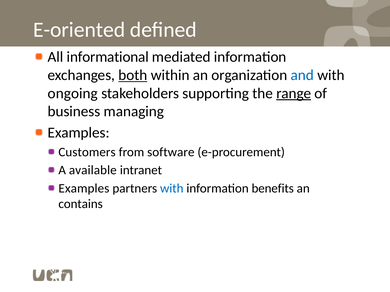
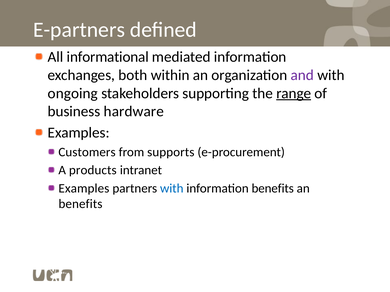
E-oriented: E-oriented -> E-partners (79, 30)
both underline: present -> none (133, 75)
and colour: blue -> purple (302, 75)
managing: managing -> hardware (134, 112)
software: software -> supports (171, 152)
available: available -> products (93, 170)
contains: contains -> benefits (80, 204)
